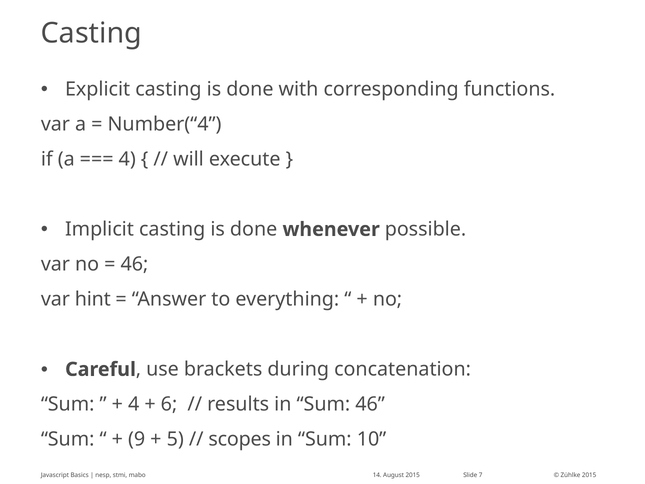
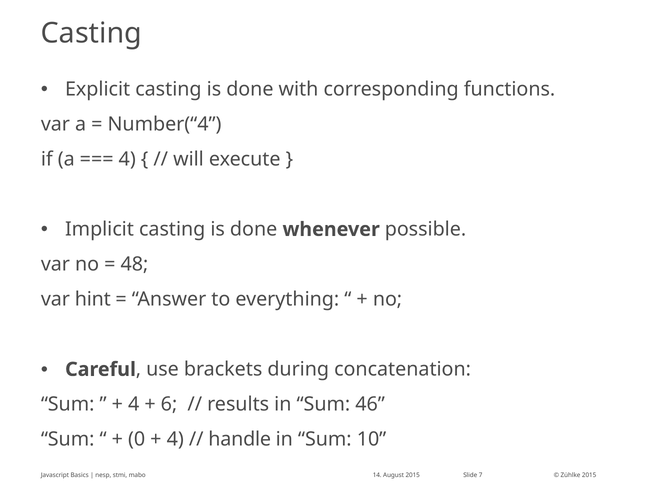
46: 46 -> 48 (134, 264)
9: 9 -> 0 (137, 439)
5: 5 -> 4 (175, 439)
scopes: scopes -> handle (240, 439)
